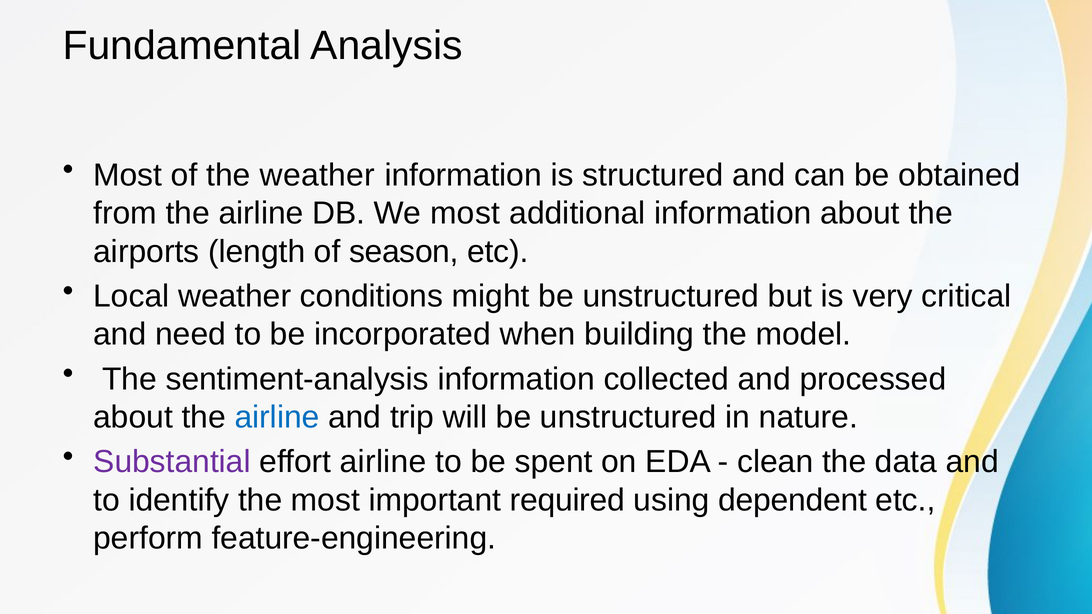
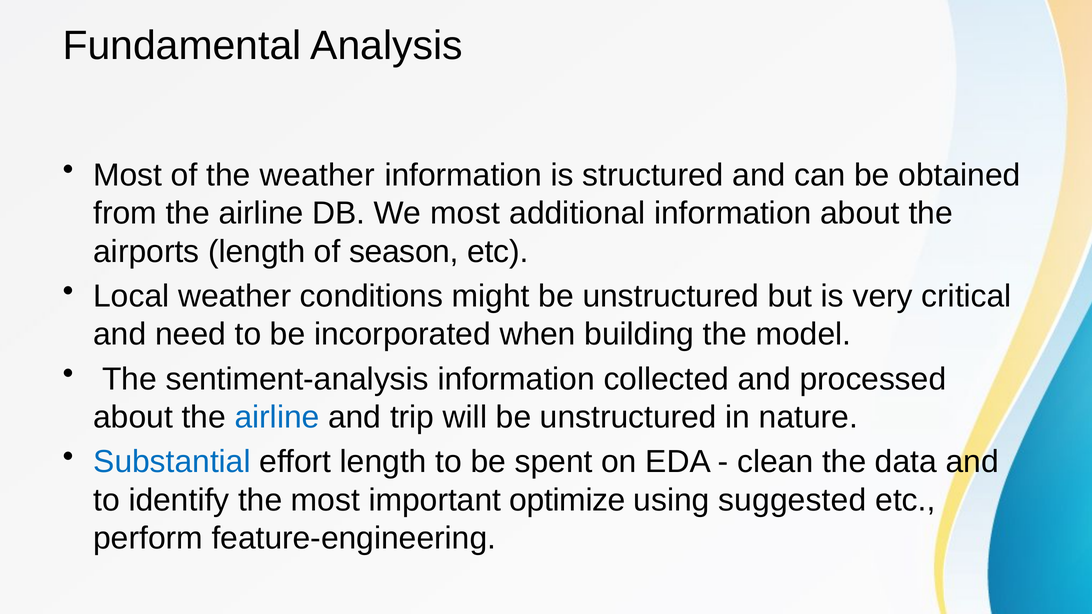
Substantial colour: purple -> blue (172, 462)
effort airline: airline -> length (383, 462)
required: required -> optimize (567, 500)
dependent: dependent -> suggested (792, 500)
